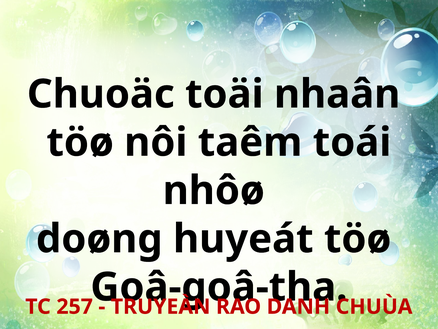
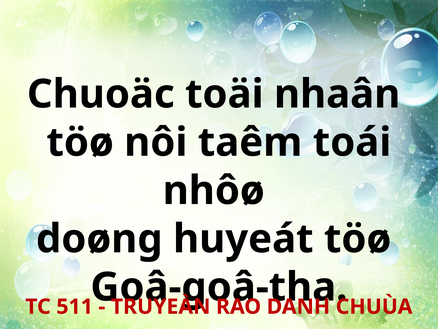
257: 257 -> 511 (75, 306)
